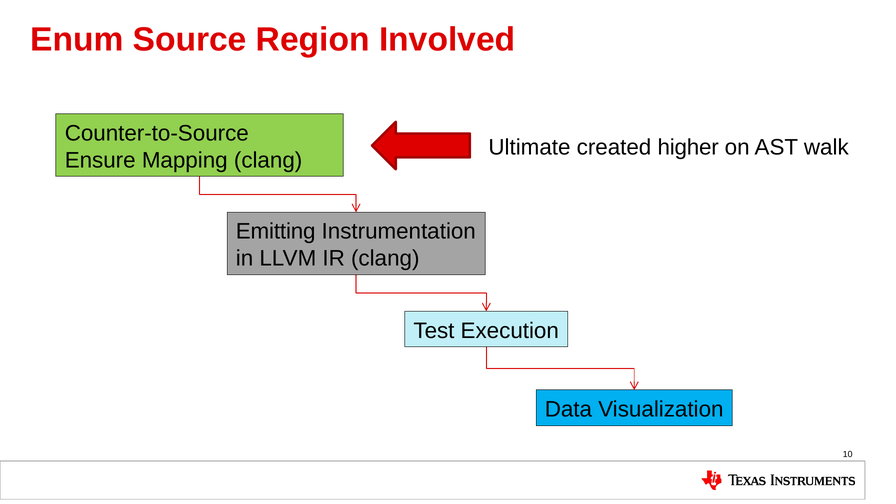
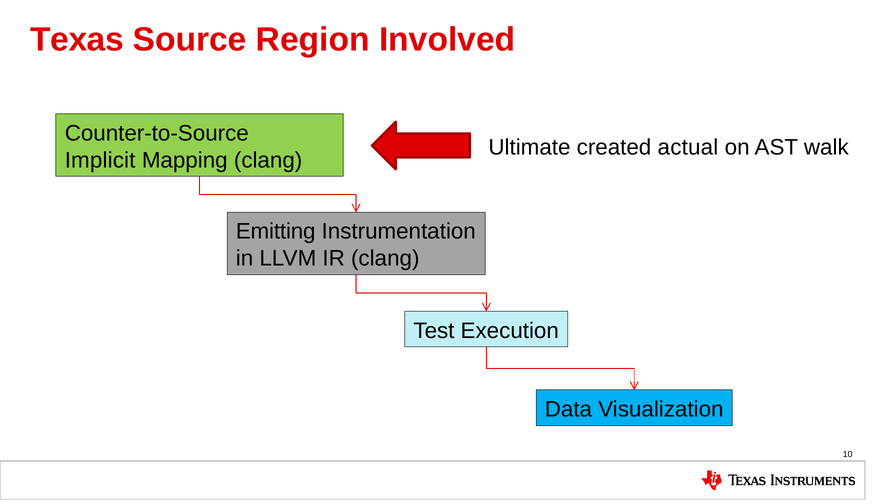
Enum: Enum -> Texas (77, 40)
higher: higher -> actual (688, 148)
Ensure: Ensure -> Implicit (100, 160)
